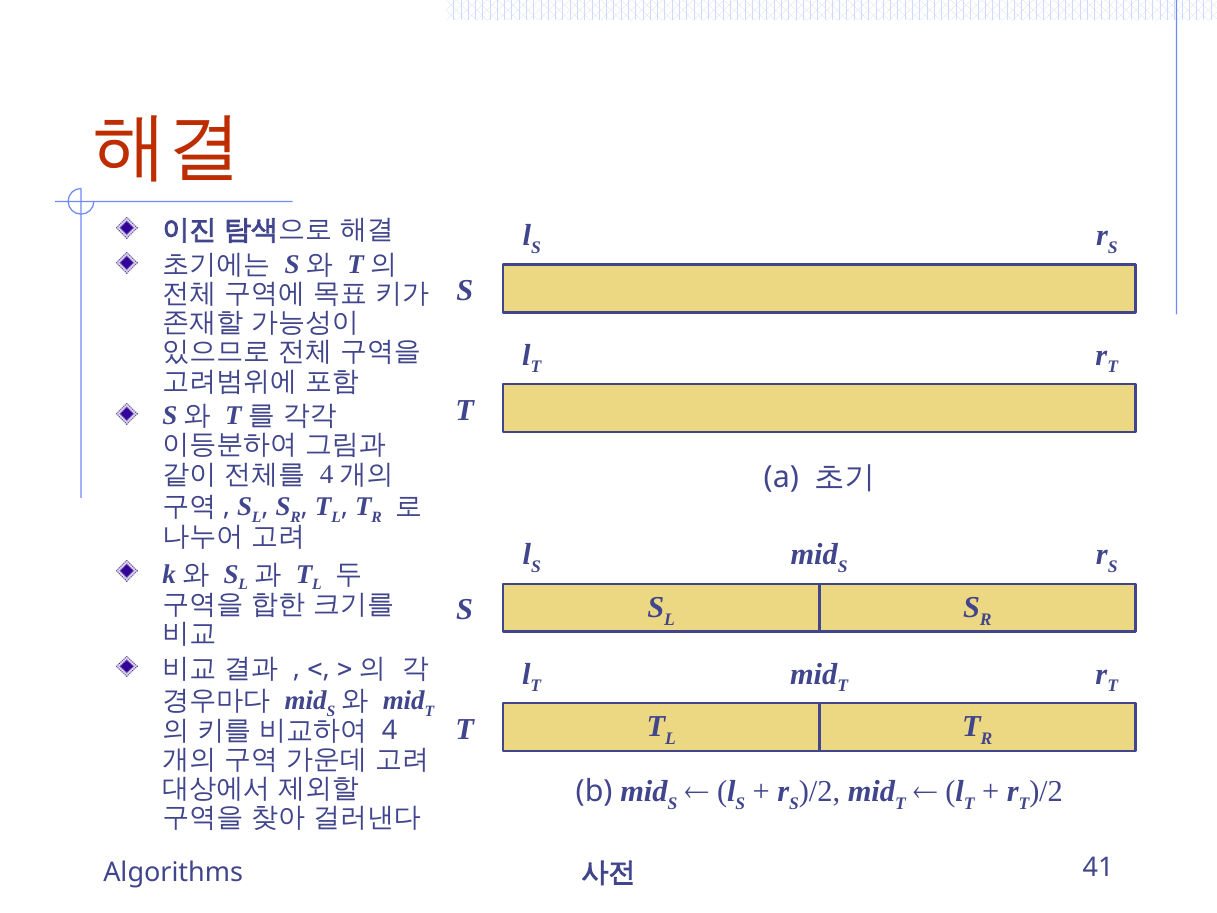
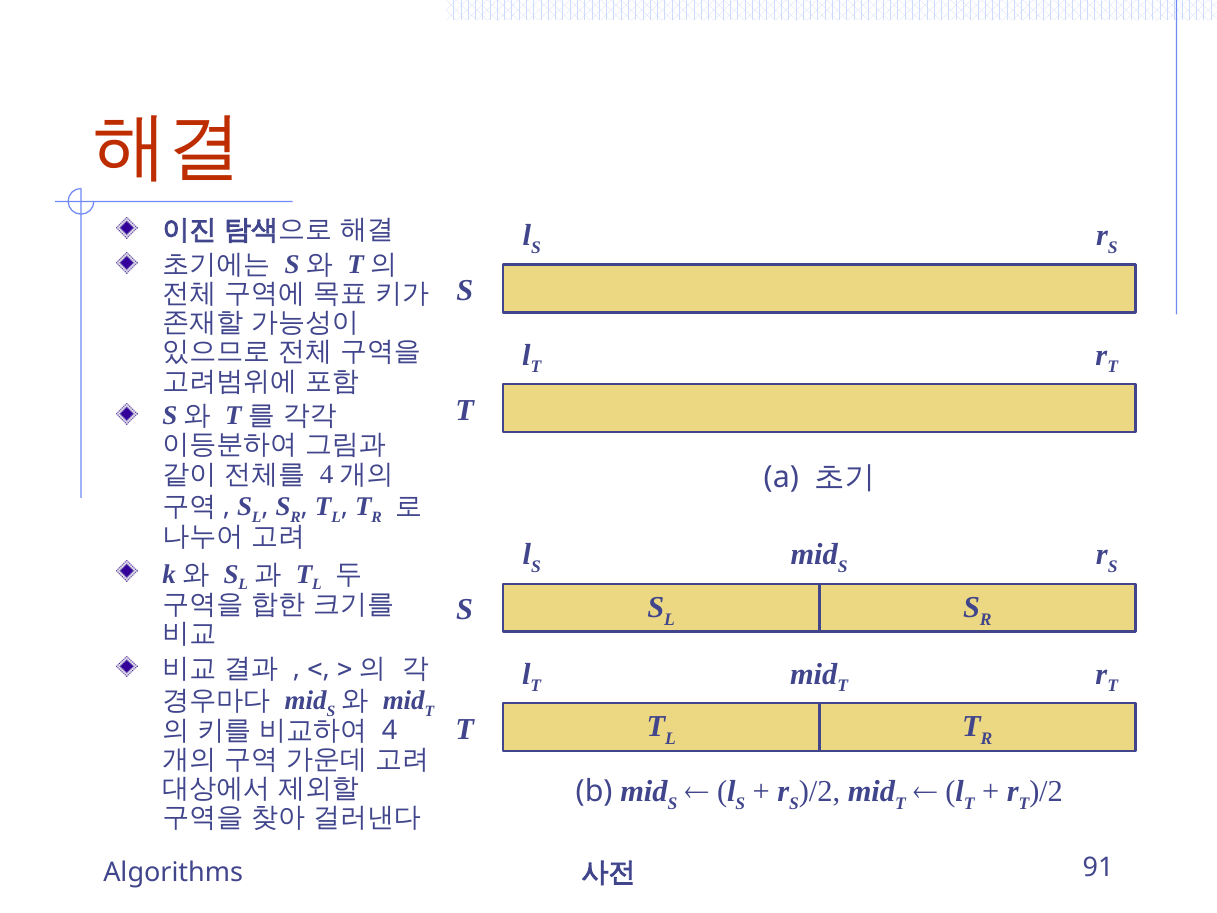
41: 41 -> 91 (1098, 868)
